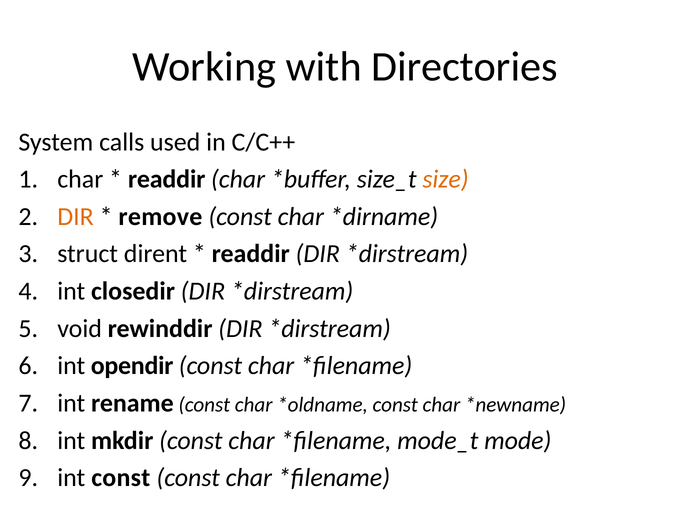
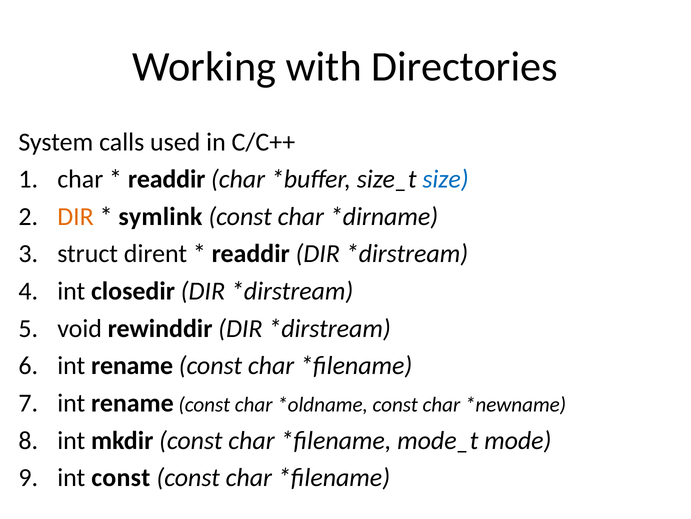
size colour: orange -> blue (446, 179)
remove: remove -> symlink (160, 216)
opendir: opendir -> rename (132, 365)
